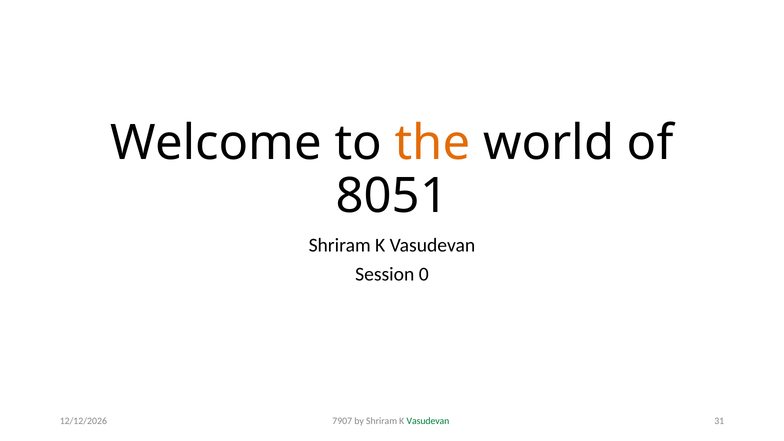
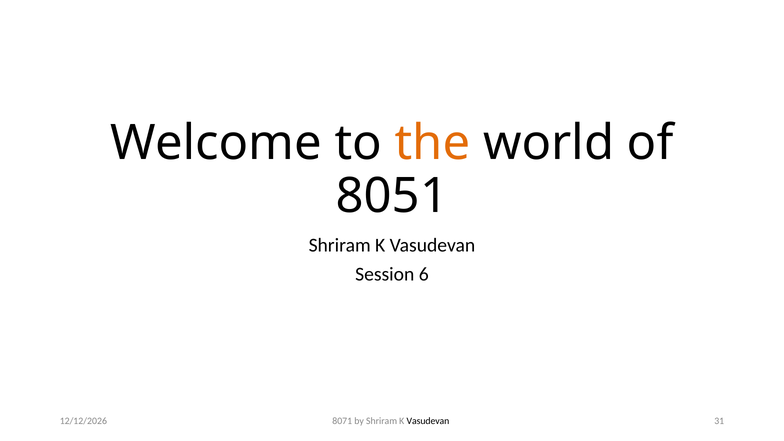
0: 0 -> 6 (424, 274)
7907: 7907 -> 8071 (342, 421)
Vasudevan colour: green -> black (428, 421)
